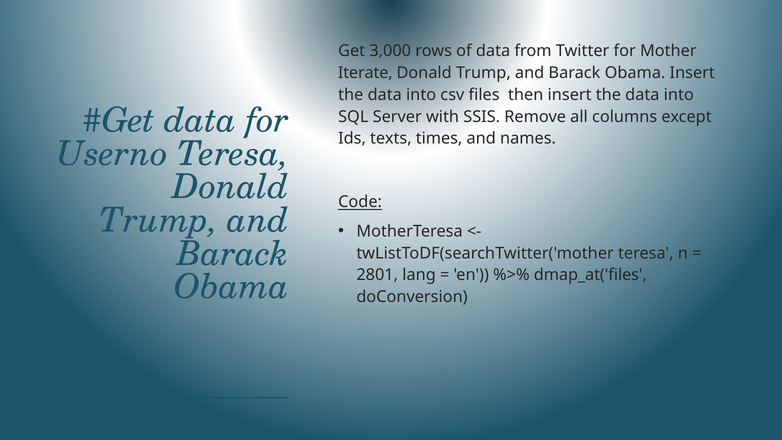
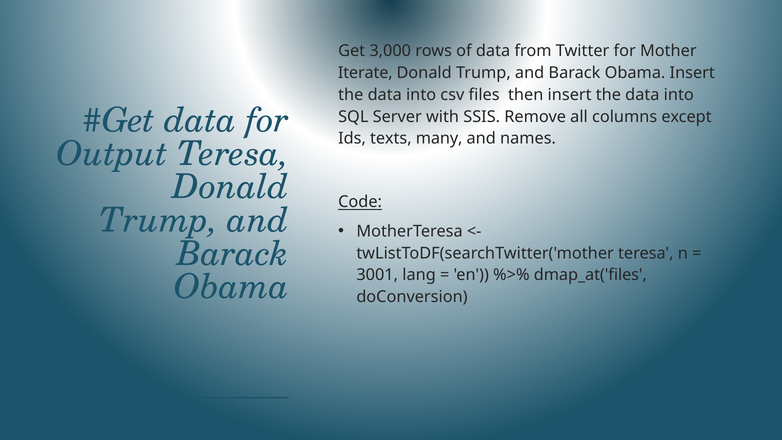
times: times -> many (439, 139)
Userno: Userno -> Output (112, 154)
2801: 2801 -> 3001 (377, 275)
